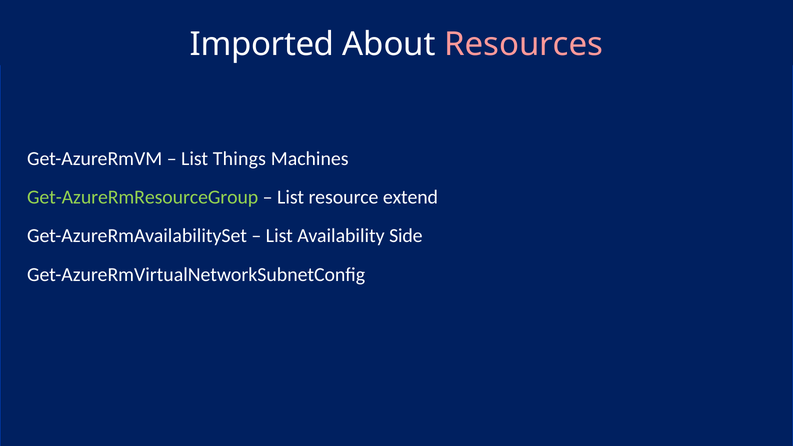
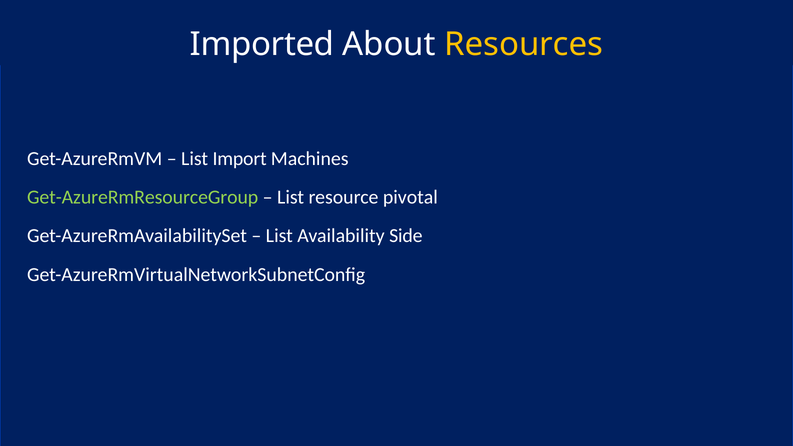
Resources colour: pink -> yellow (524, 44)
Things: Things -> Import (240, 159)
extend: extend -> pivotal (410, 197)
